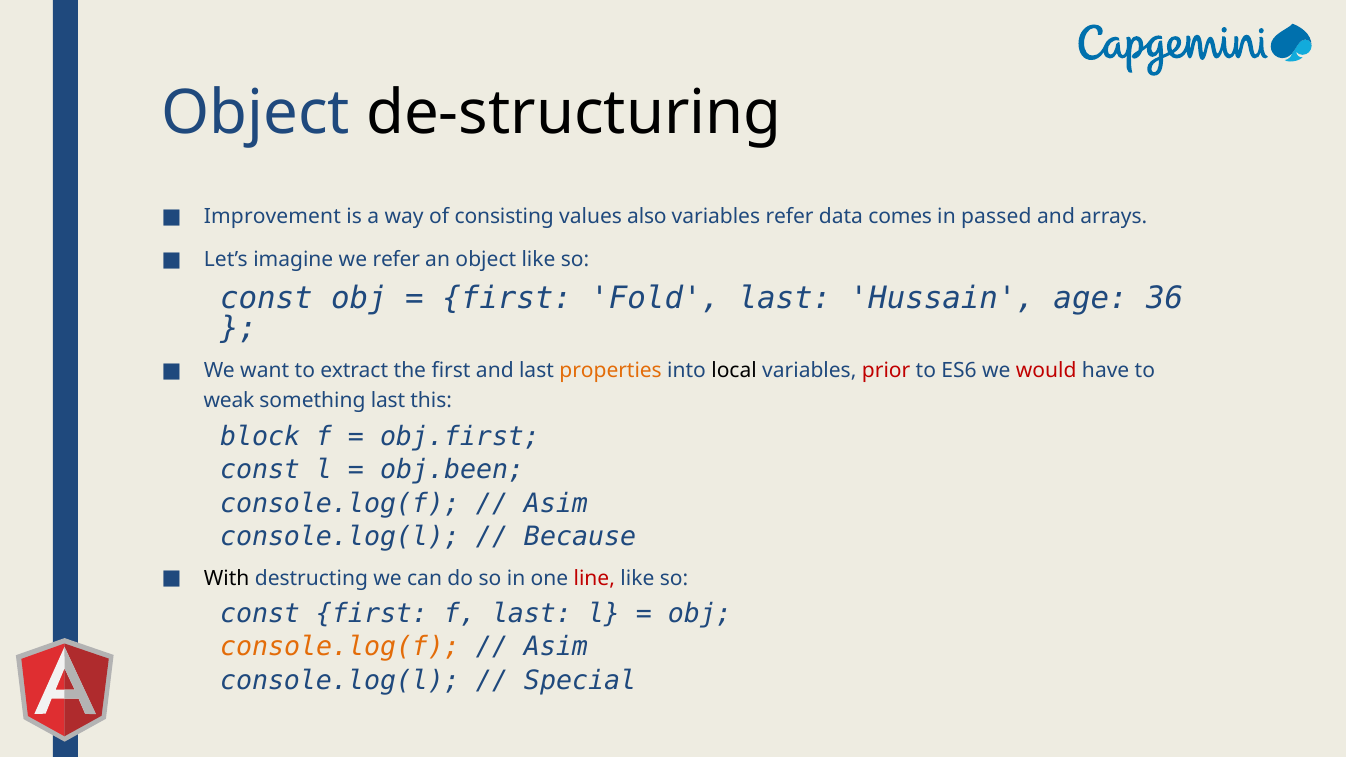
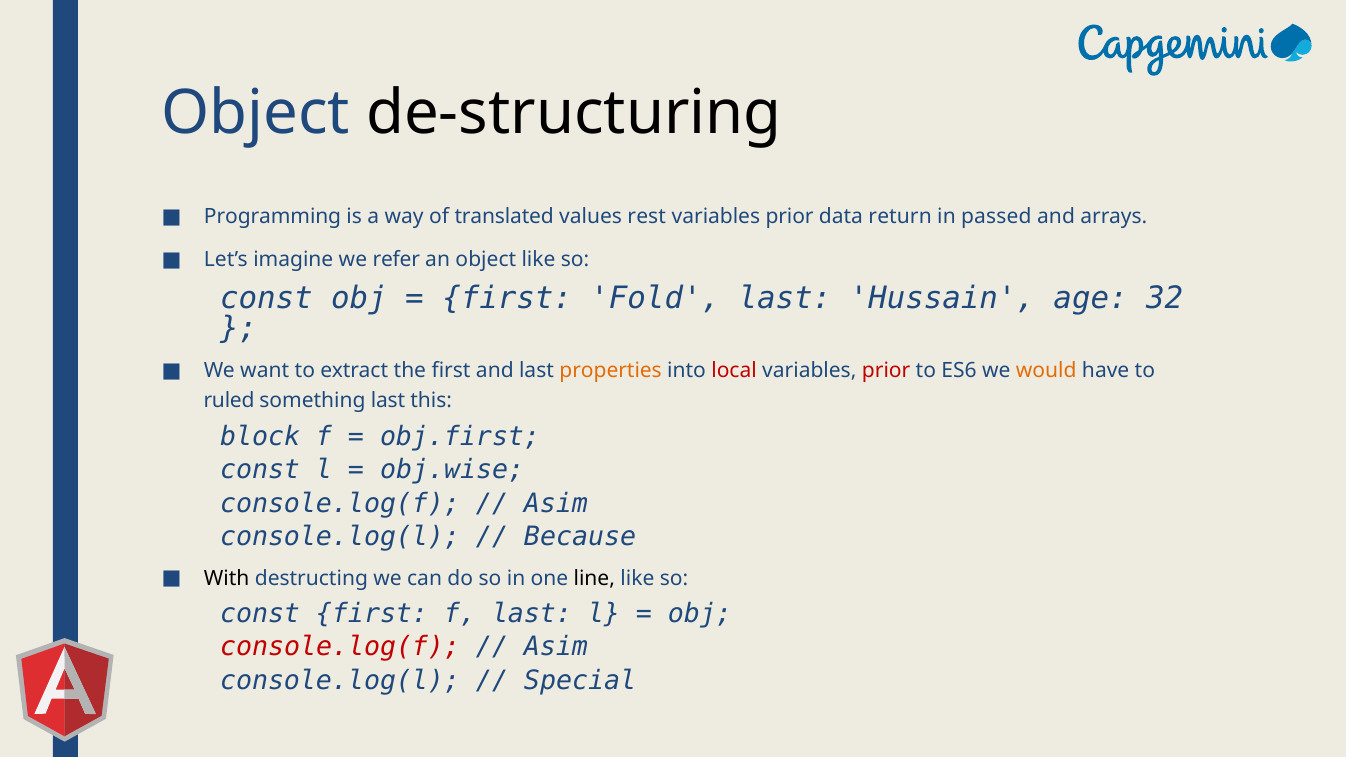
Improvement: Improvement -> Programming (273, 216)
consisting: consisting -> translated (504, 216)
also: also -> rest (647, 216)
refer: refer -> prior (790, 216)
comes: comes -> return (900, 216)
36: 36 -> 32 (1165, 298)
local colour: black -> red (734, 371)
would colour: red -> orange (1046, 371)
weak: weak -> ruled (229, 401)
obj.been: obj.been -> obj.wise (452, 470)
line colour: red -> black (594, 578)
console.log(f colour: orange -> red (340, 647)
